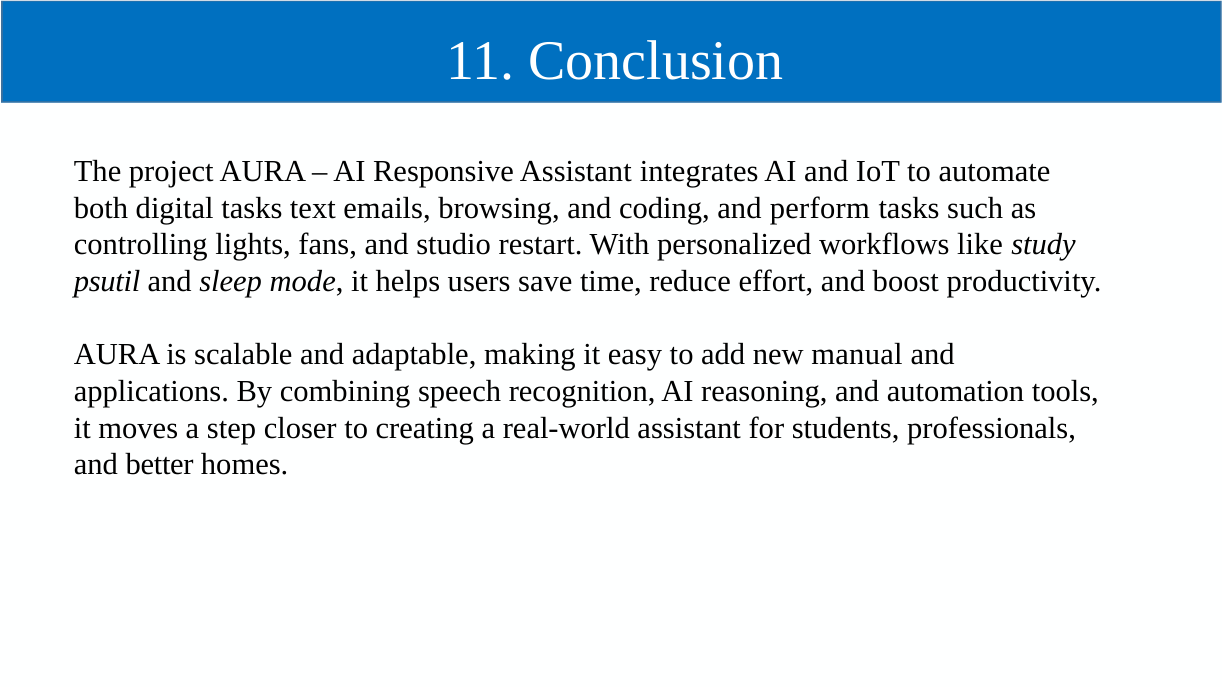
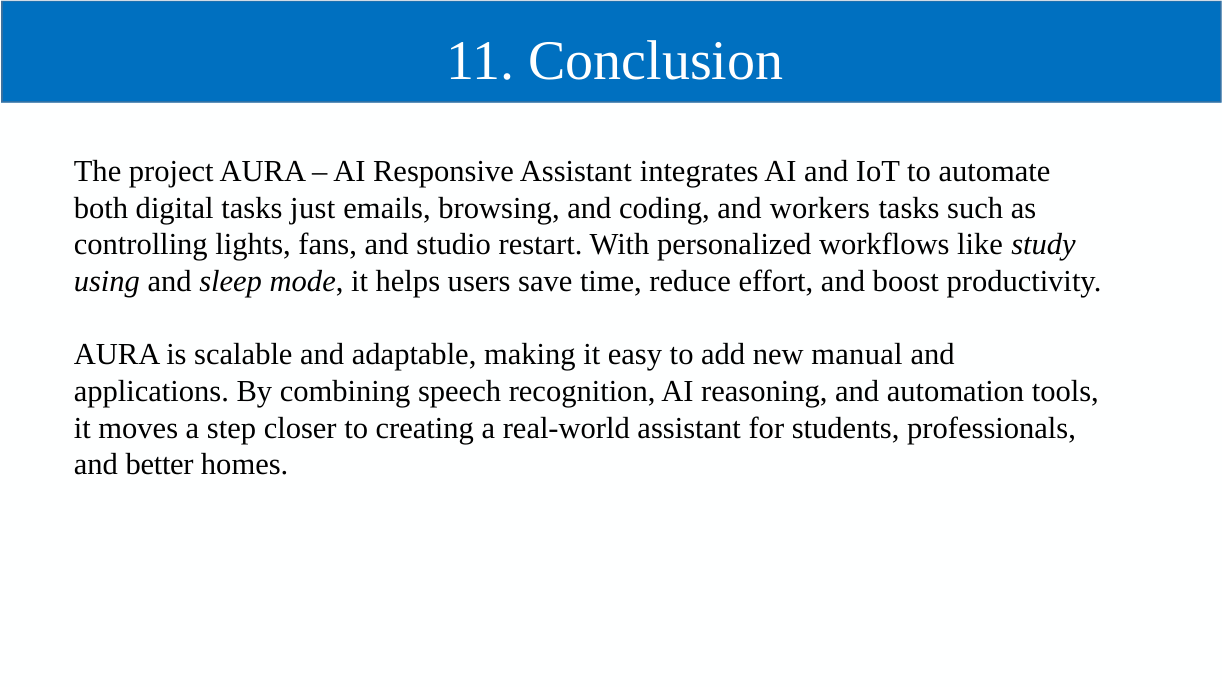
text: text -> just (313, 208)
perform: perform -> workers (820, 208)
psutil: psutil -> using (107, 282)
